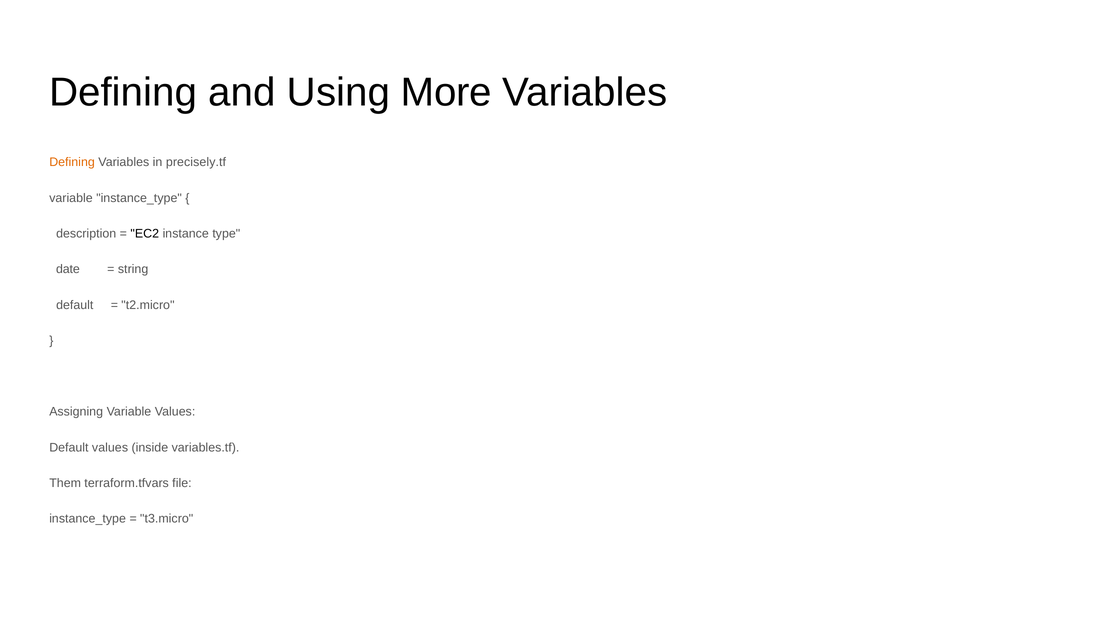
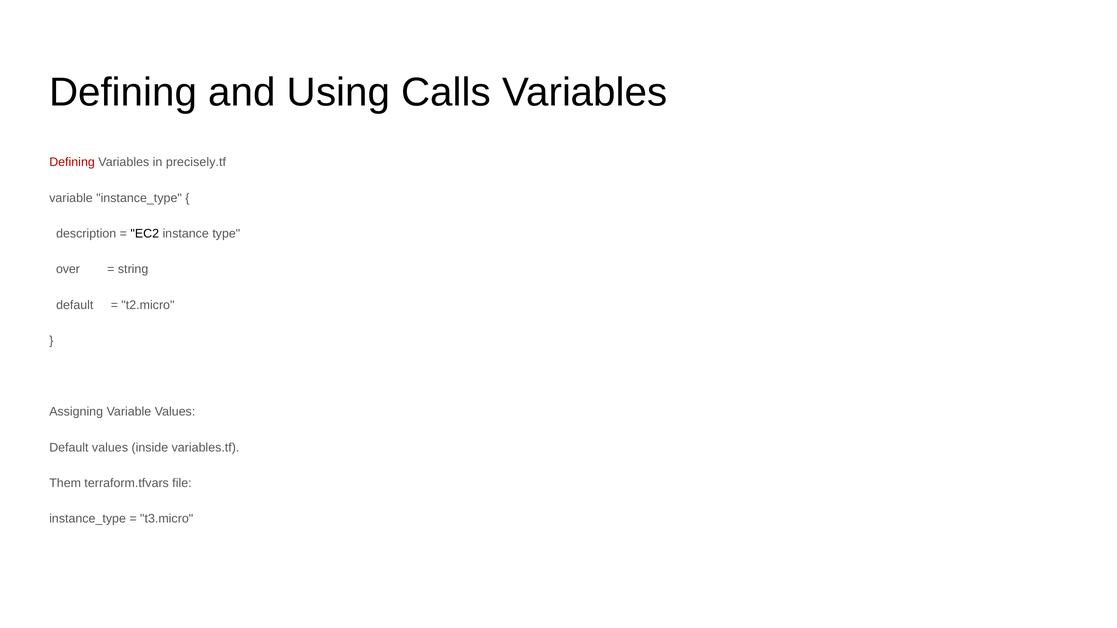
More: More -> Calls (446, 93)
Defining colour: orange -> red (72, 162)
date: date -> over (68, 269)
